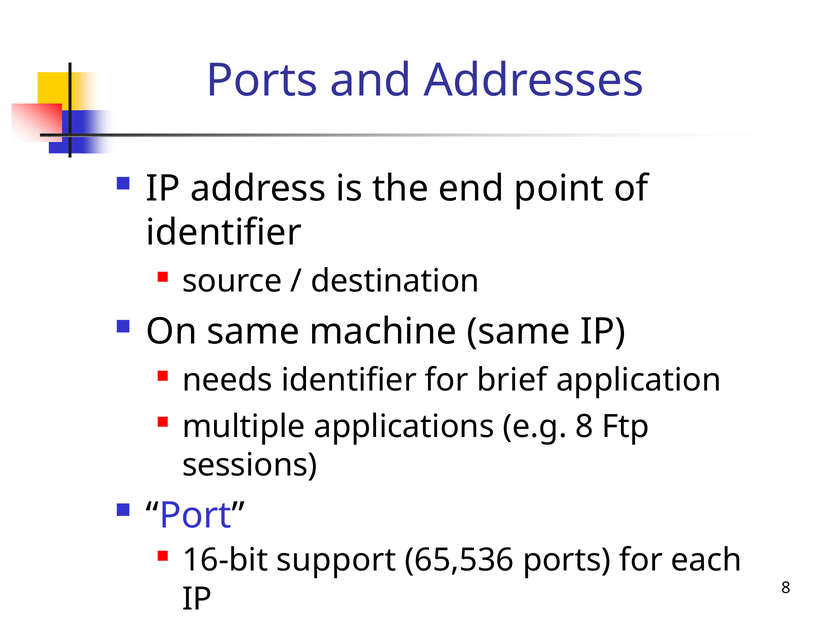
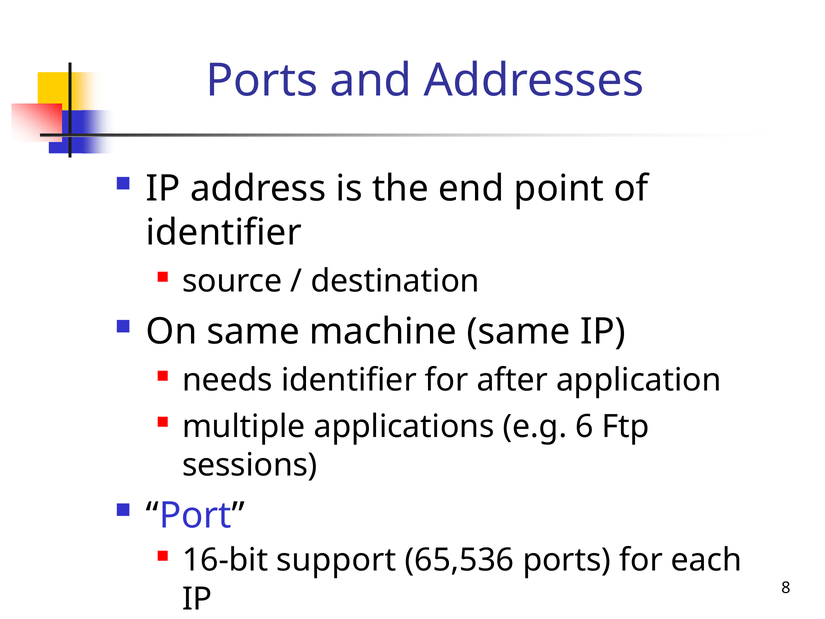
brief: brief -> after (512, 380)
e.g 8: 8 -> 6 (584, 426)
